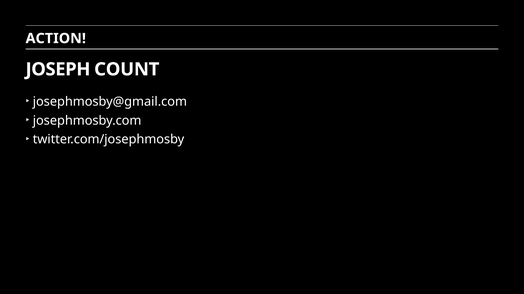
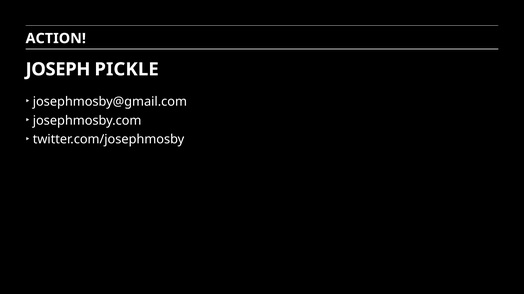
COUNT: COUNT -> PICKLE (127, 69)
